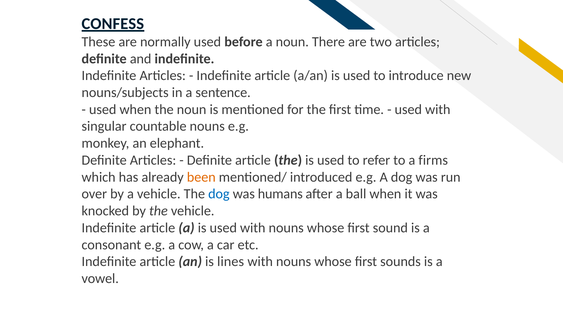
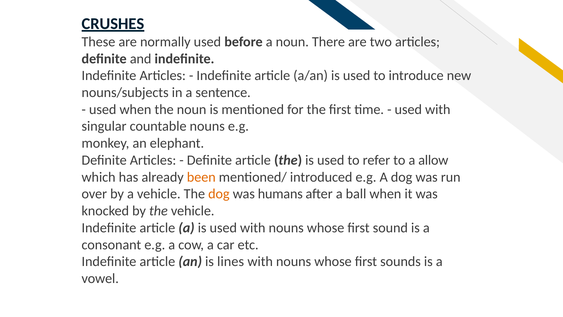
CONFESS: CONFESS -> CRUSHES (113, 24)
firms: firms -> allow (433, 160)
dog colour: blue -> orange (219, 194)
